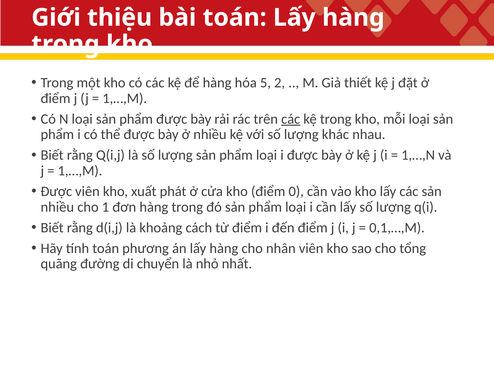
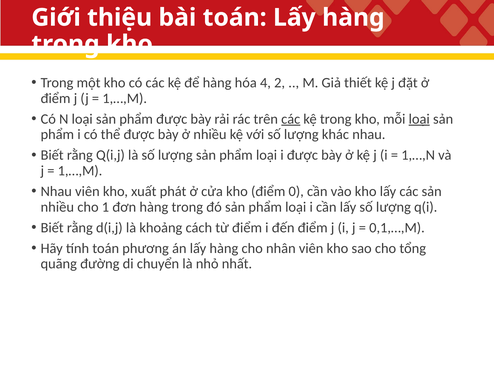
5: 5 -> 4 (265, 83)
loại underline: none -> present (419, 119)
Được: Được -> Nhau (56, 192)
